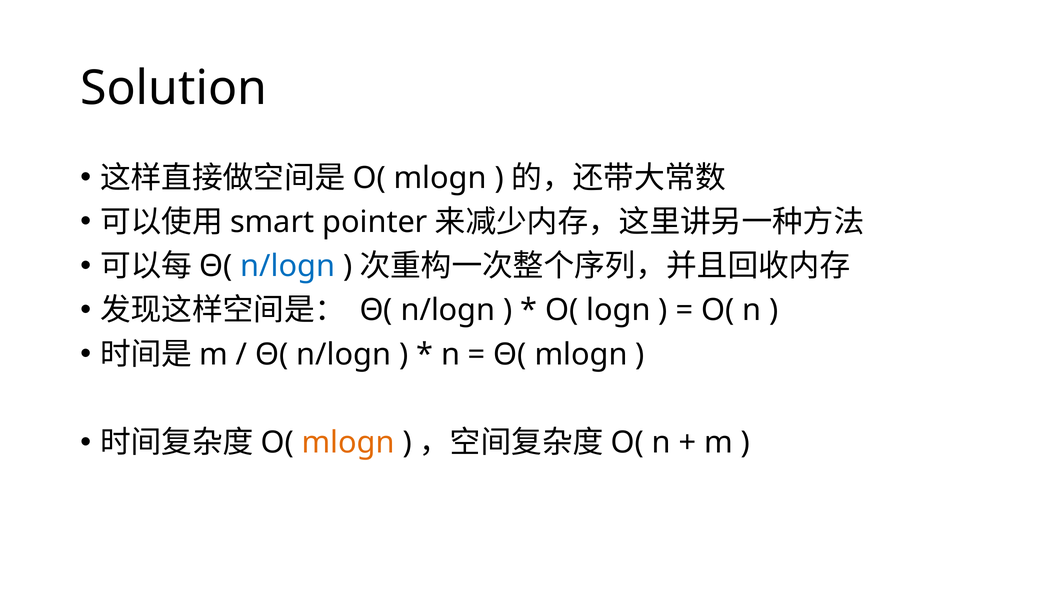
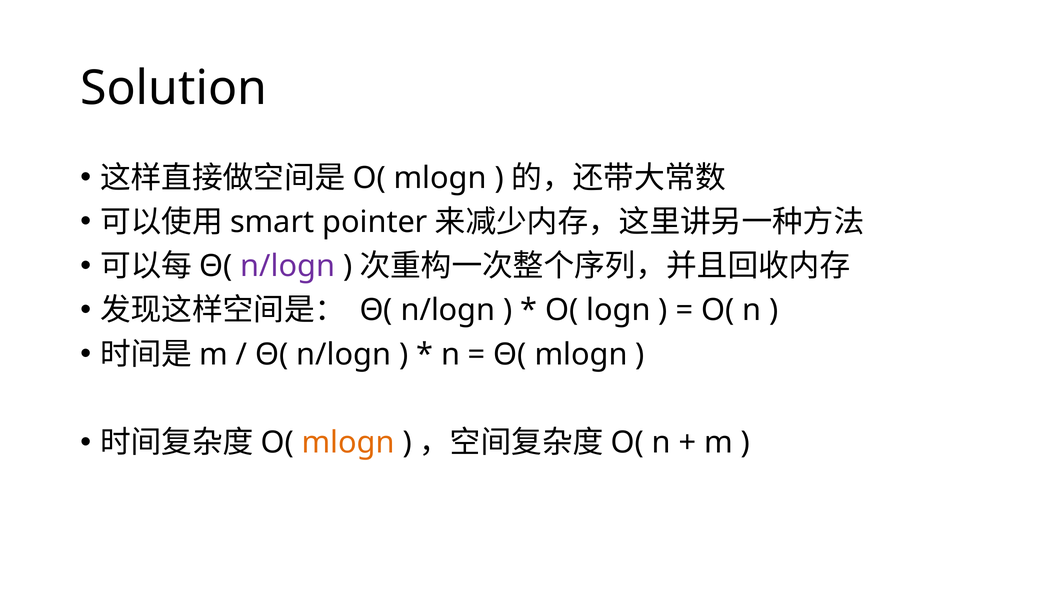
n/logn colour: blue -> purple (288, 266)
